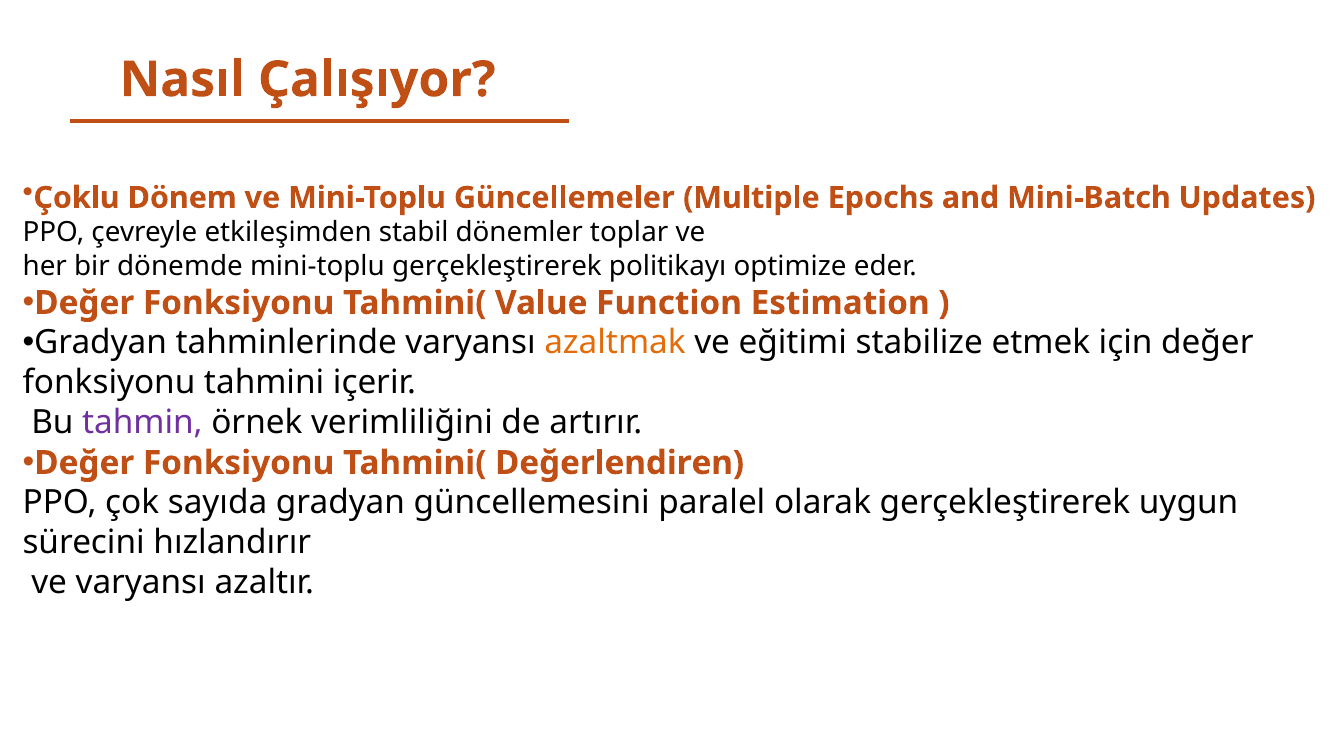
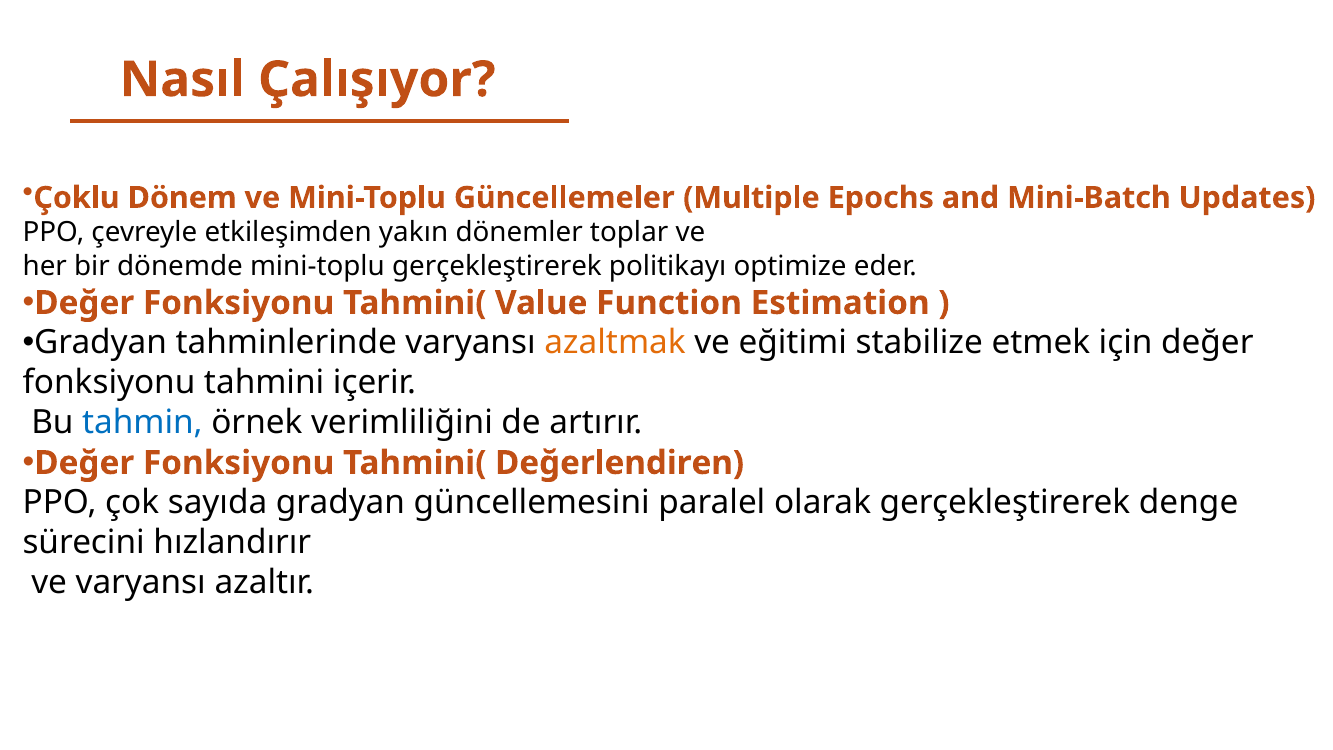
stabil: stabil -> yakın (414, 232)
tahmin colour: purple -> blue (142, 423)
uygun: uygun -> denge (1189, 503)
